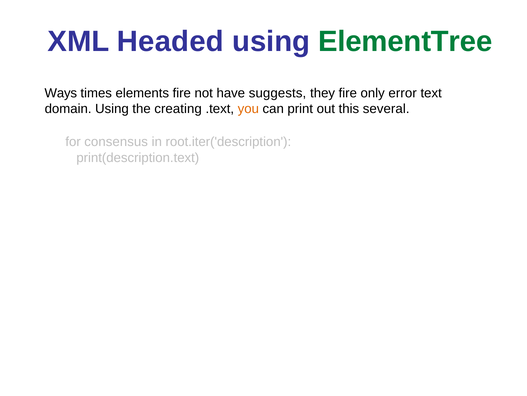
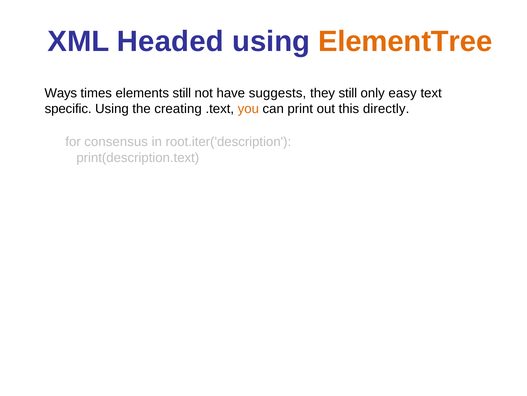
ElementTree colour: green -> orange (405, 41)
elements fire: fire -> still (182, 93)
they fire: fire -> still (348, 93)
error: error -> easy (403, 93)
domain: domain -> specific (68, 109)
several: several -> directly (386, 109)
